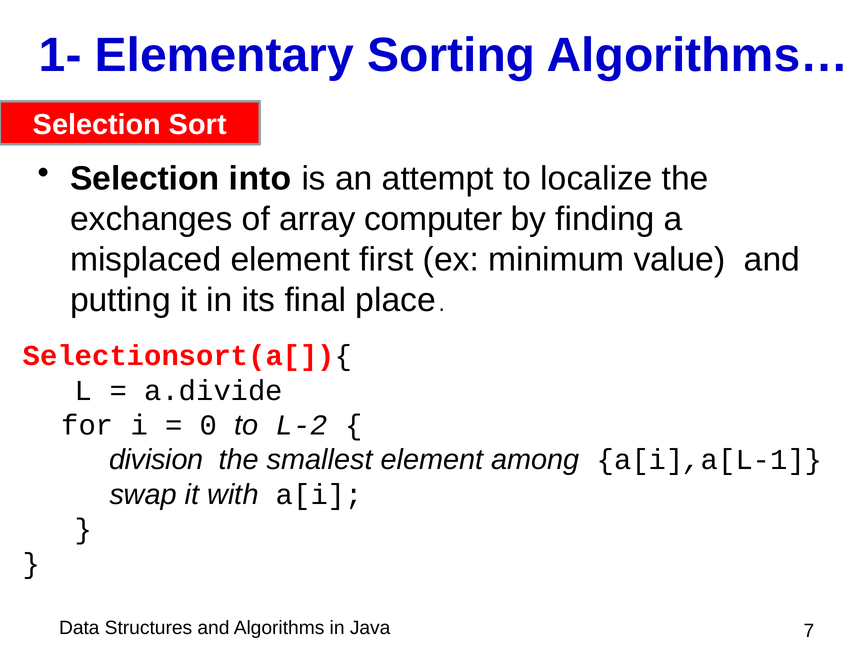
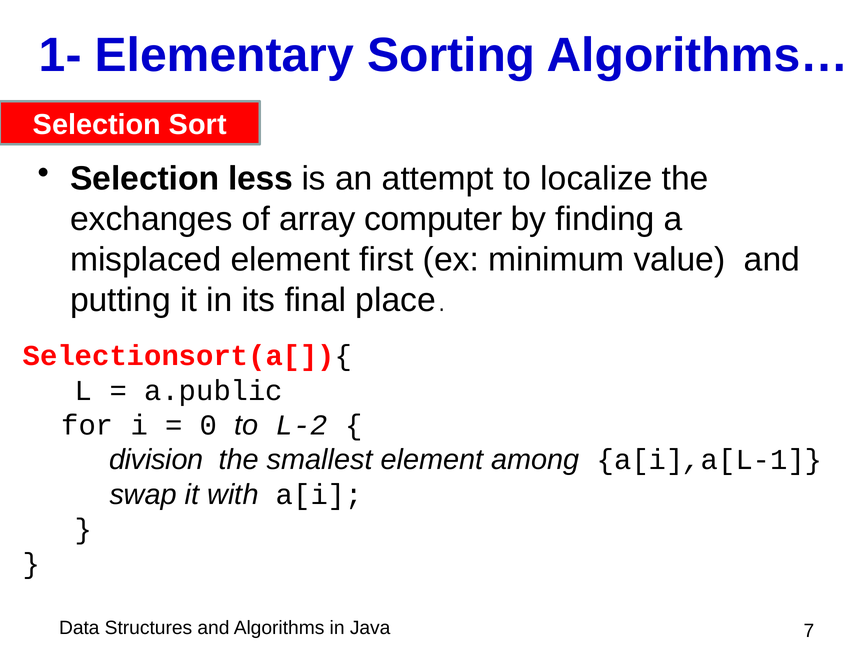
into: into -> less (261, 178)
a.divide: a.divide -> a.public (214, 390)
